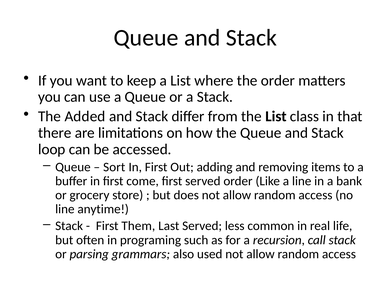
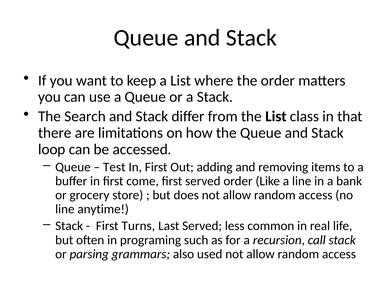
Added: Added -> Search (85, 117)
Sort: Sort -> Test (114, 167)
Them: Them -> Turns (138, 226)
